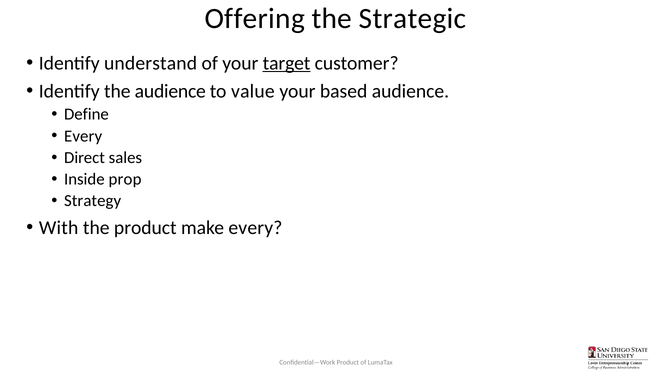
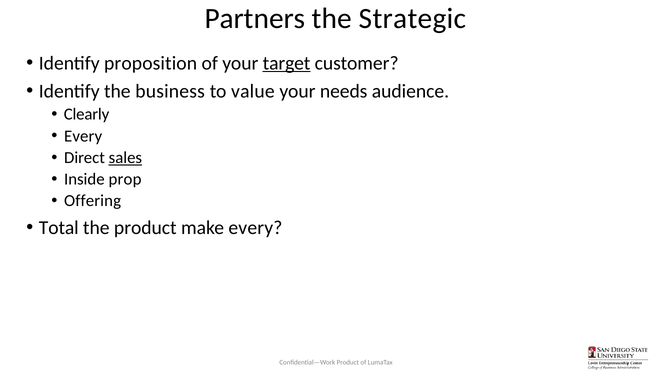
Offering: Offering -> Partners (255, 18)
understand: understand -> proposition (151, 63)
the audience: audience -> business (170, 91)
based: based -> needs (344, 91)
Define: Define -> Clearly (87, 114)
sales underline: none -> present (125, 158)
Strategy: Strategy -> Offering (93, 201)
With: With -> Total (59, 228)
